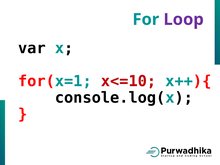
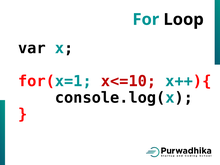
Loop colour: purple -> black (184, 19)
